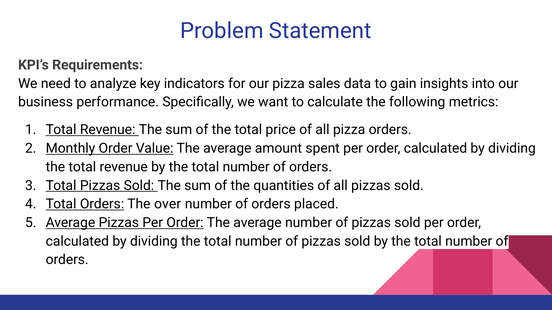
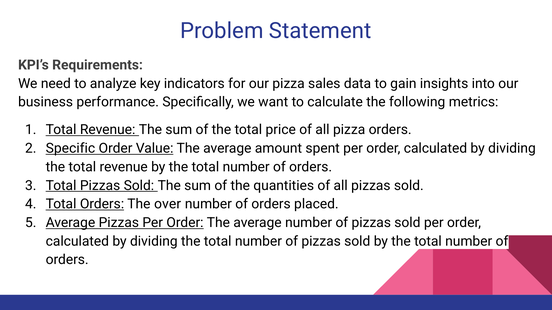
Monthly: Monthly -> Specific (70, 149)
